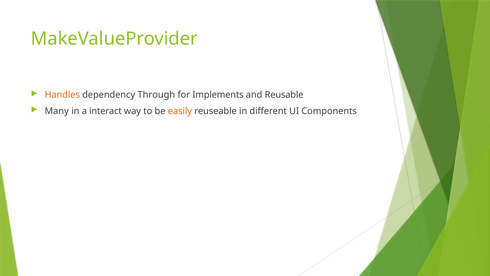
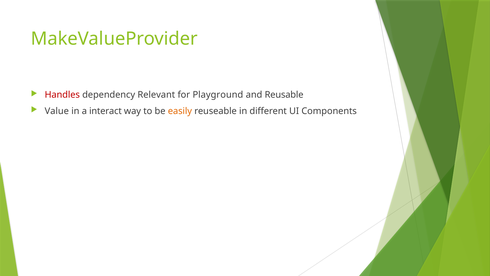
Handles colour: orange -> red (62, 95)
Through: Through -> Relevant (156, 95)
Implements: Implements -> Playground (218, 95)
Many: Many -> Value (57, 111)
